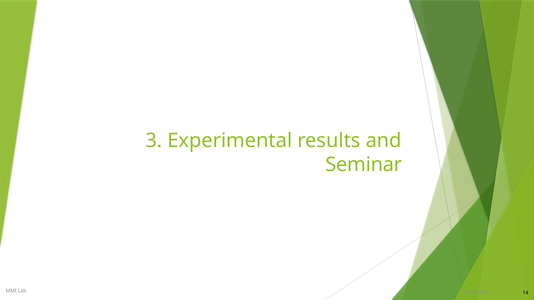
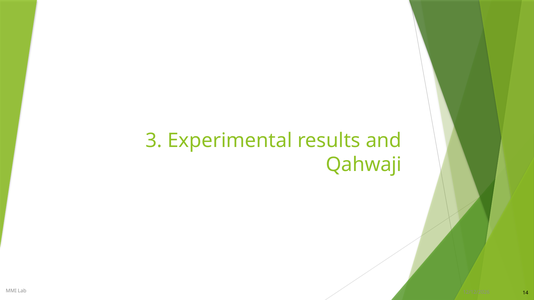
Seminar: Seminar -> Qahwaji (364, 165)
